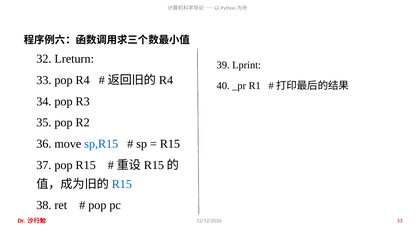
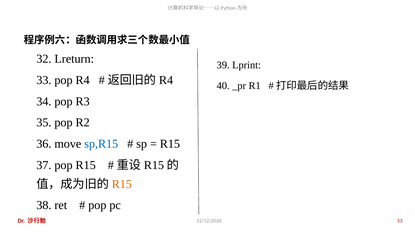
R15 colour: blue -> orange (122, 184)
